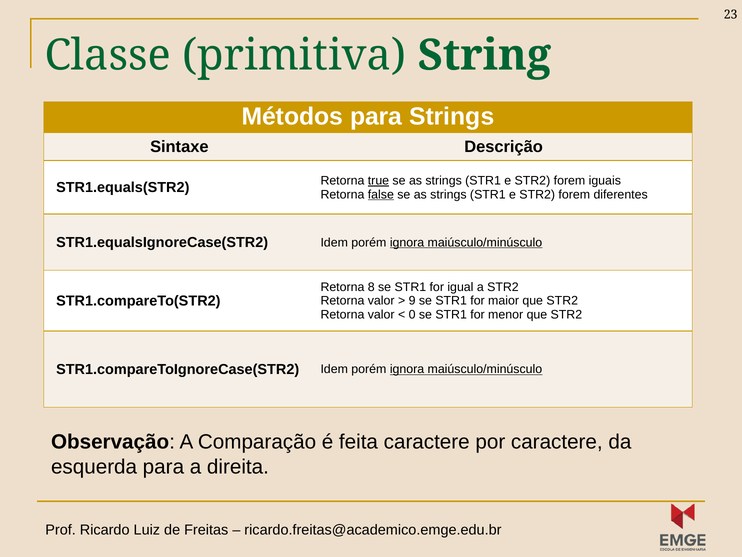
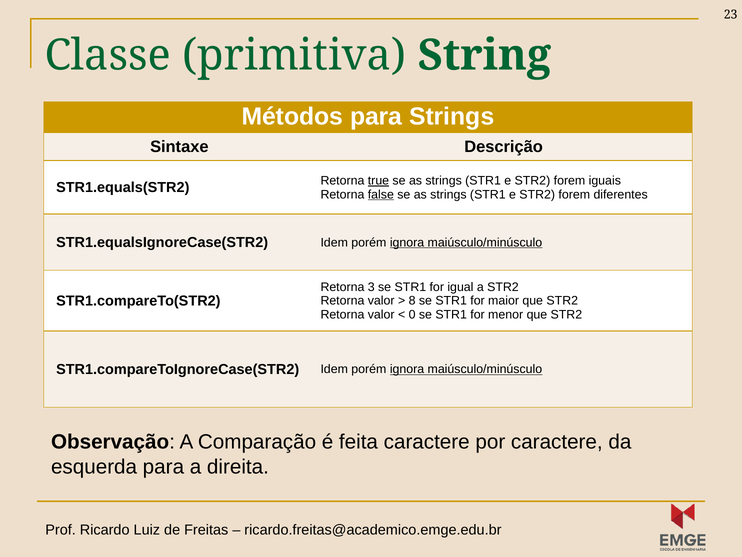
8: 8 -> 3 (371, 287)
9: 9 -> 8 (412, 301)
